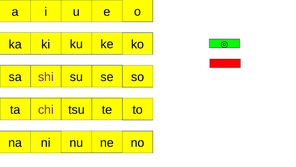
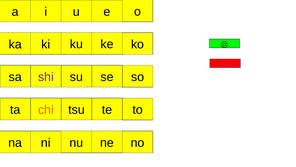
chi colour: purple -> orange (46, 110)
